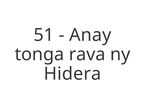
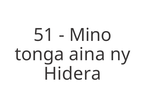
Anay: Anay -> Mino (90, 35)
rava: rava -> aina (87, 54)
